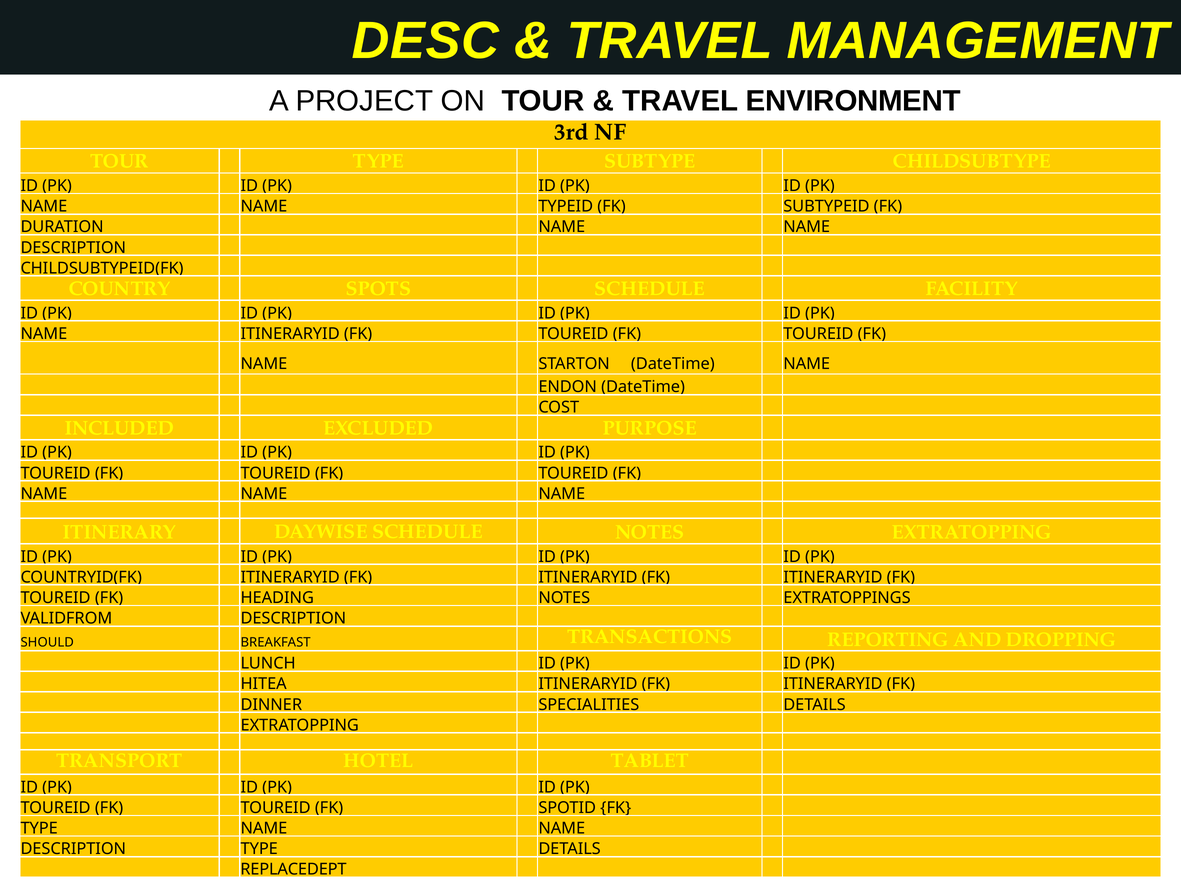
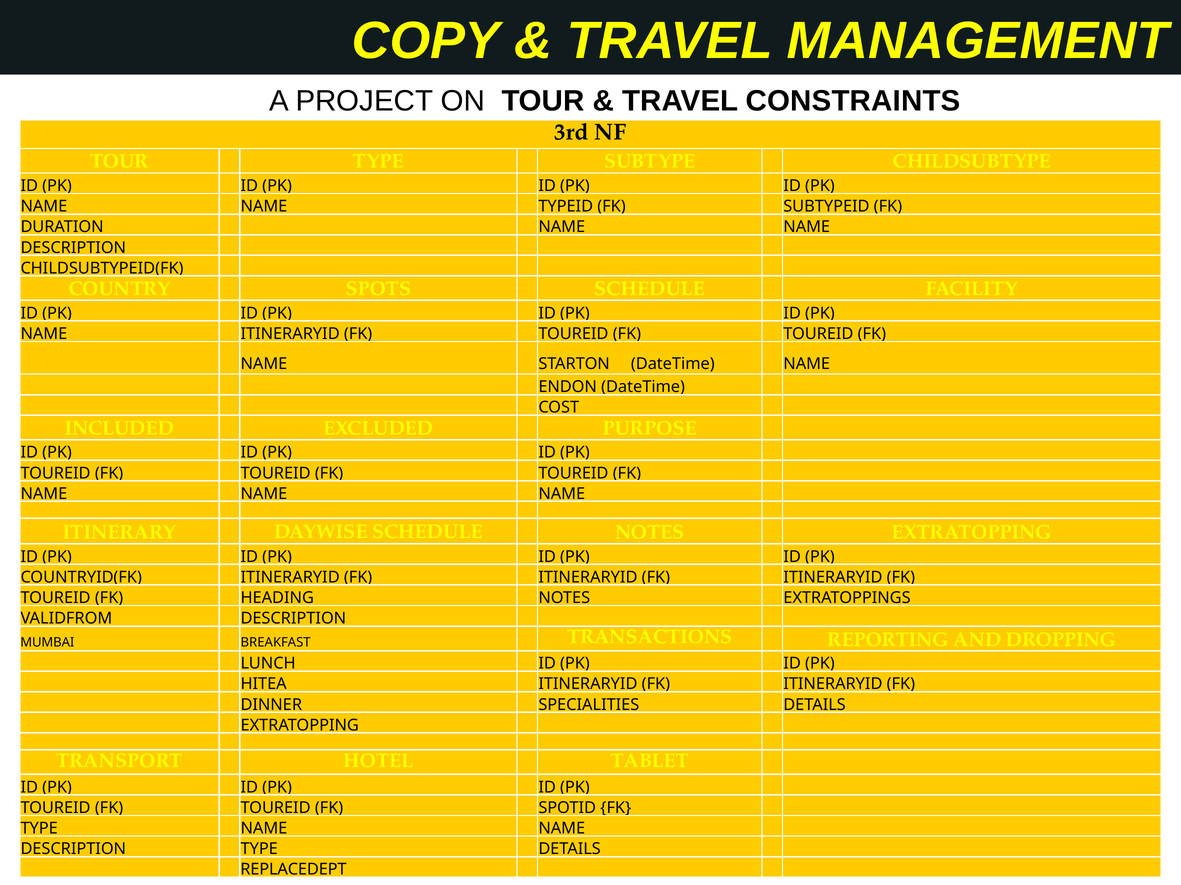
DESC: DESC -> COPY (426, 41)
ENVIRONMENT: ENVIRONMENT -> CONSTRAINTS (853, 101)
SHOULD: SHOULD -> MUMBAI (47, 643)
